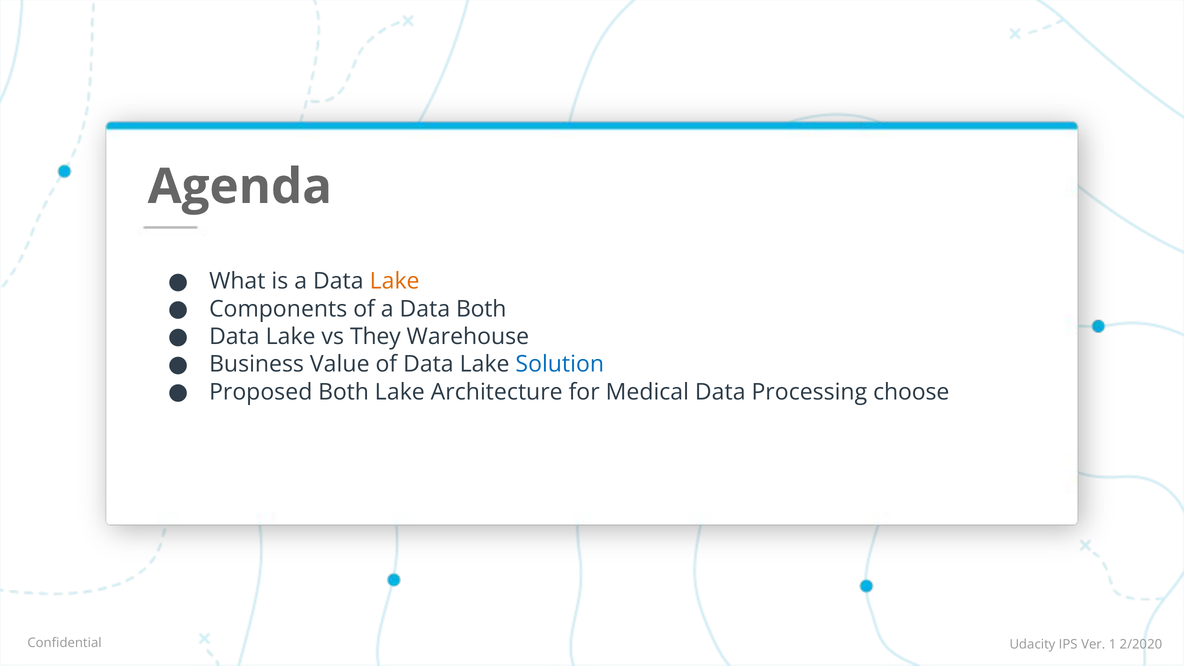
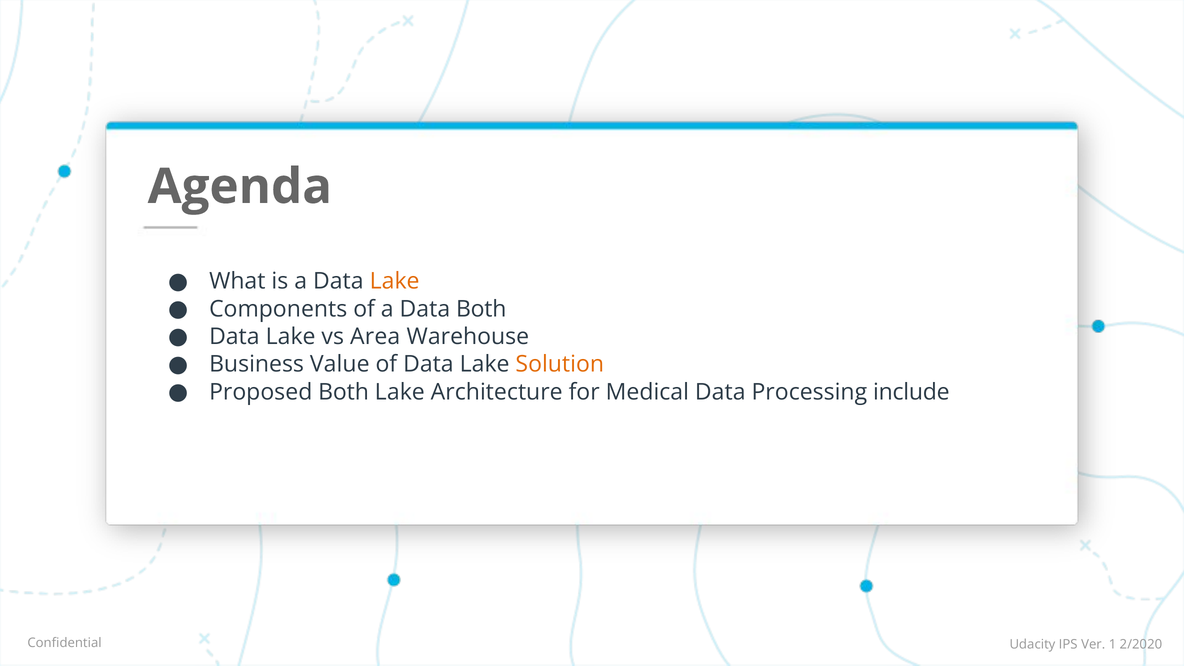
They: They -> Area (375, 337)
Solution colour: blue -> orange (560, 364)
choose: choose -> include (911, 392)
